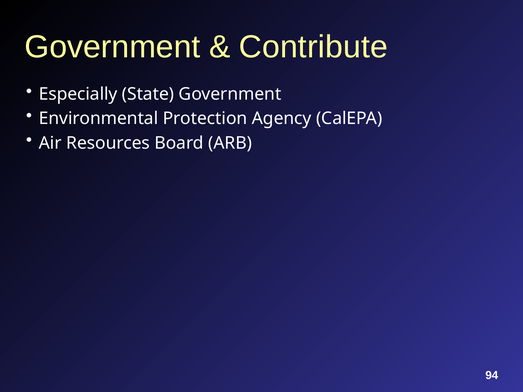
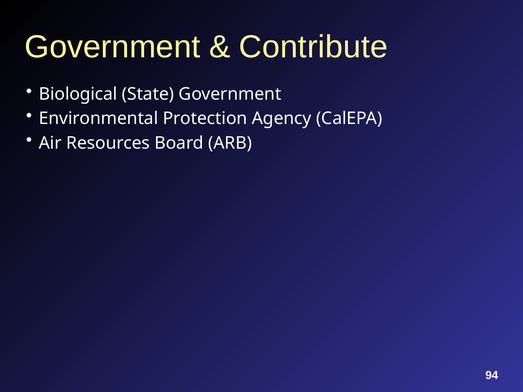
Especially: Especially -> Biological (78, 94)
